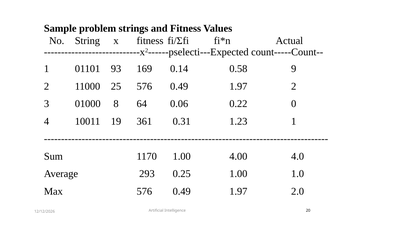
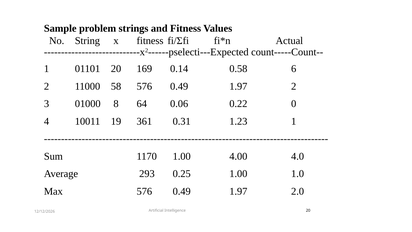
01101 93: 93 -> 20 (116, 69)
9: 9 -> 6 (294, 69)
25: 25 -> 58 (116, 86)
